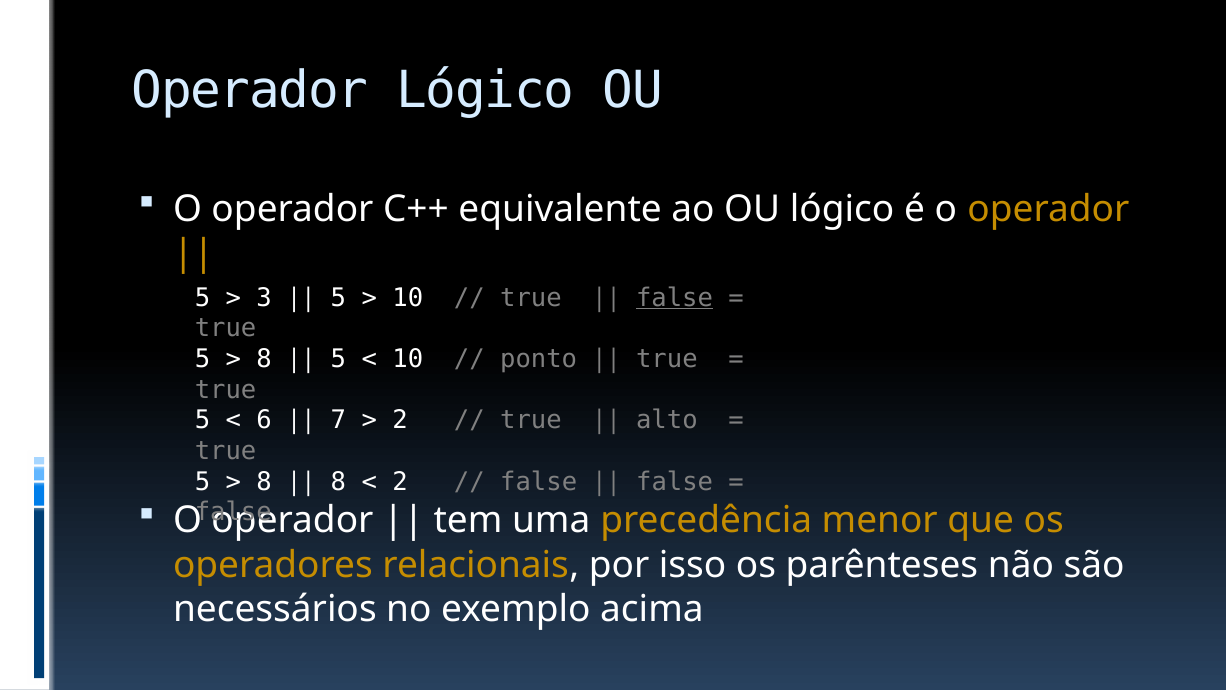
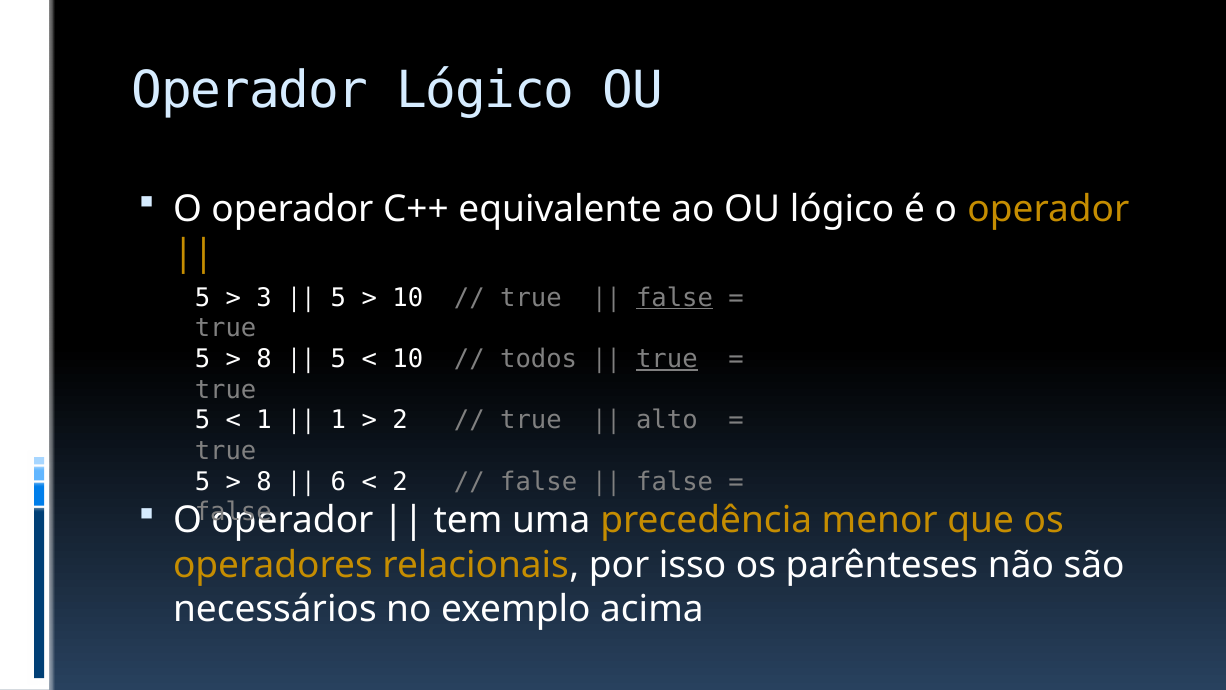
ponto: ponto -> todos (539, 359)
true underline: none -> present (667, 359)
6: 6 -> 1 (264, 420)
7: 7 -> 1 (338, 420)
8: 8 -> 6 (338, 481)
